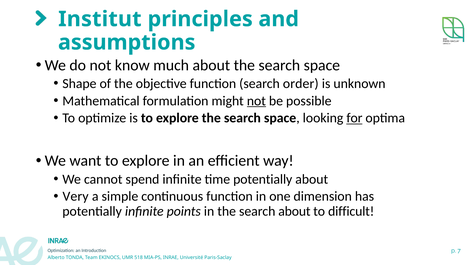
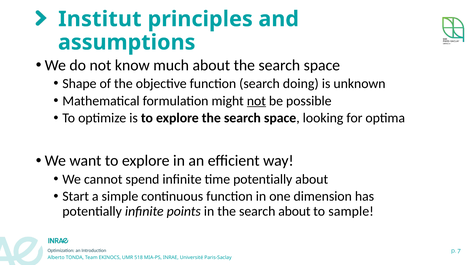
order: order -> doing (301, 84)
for underline: present -> none (354, 118)
Very: Very -> Start (76, 196)
difficult: difficult -> sample (351, 211)
